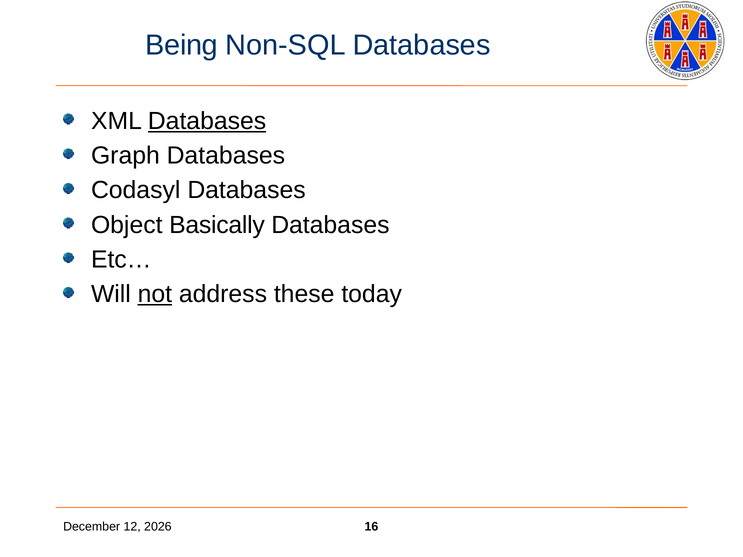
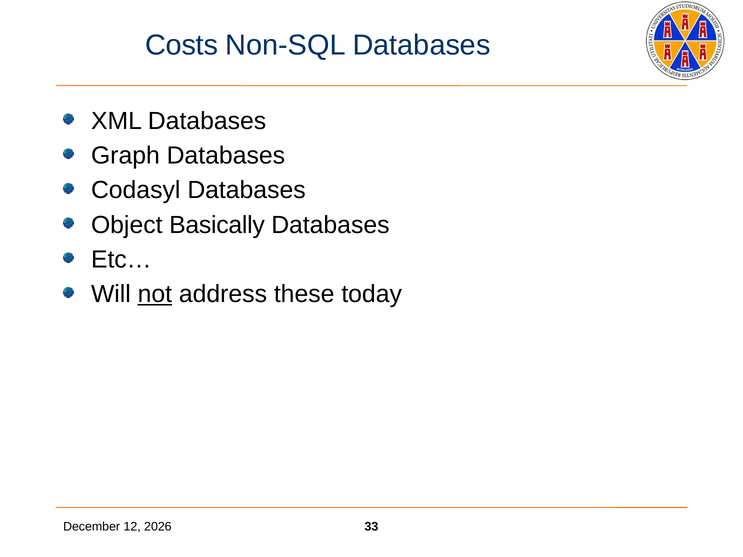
Being: Being -> Costs (182, 45)
Databases underline: present -> none (207, 121)
16: 16 -> 33 (371, 527)
